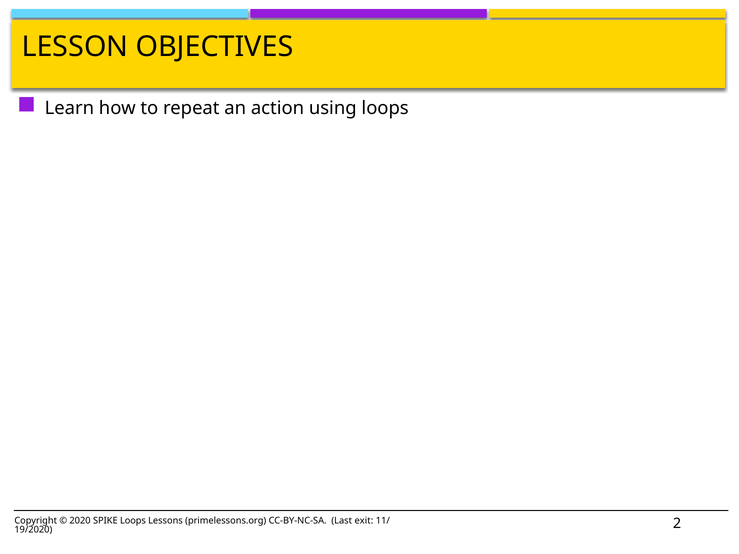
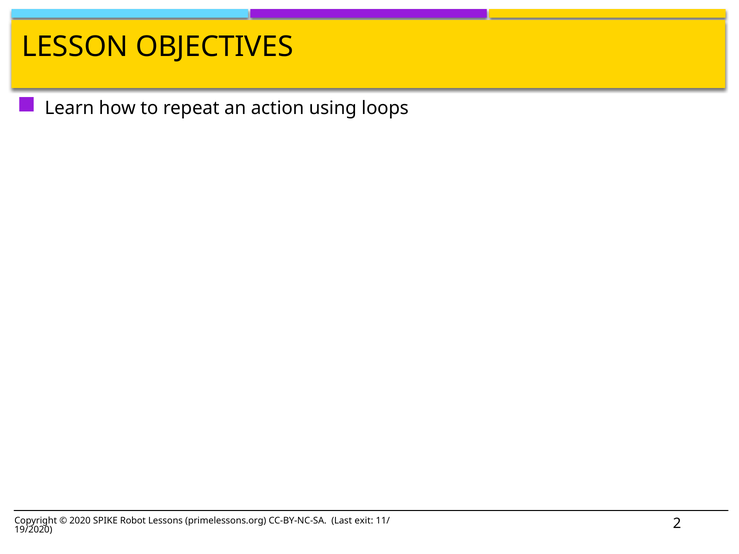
SPIKE Loops: Loops -> Robot (133, 521)
